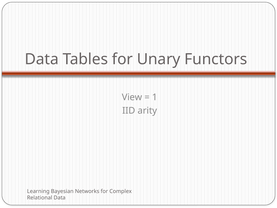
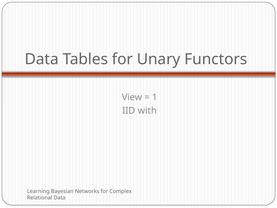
arity: arity -> with (147, 110)
